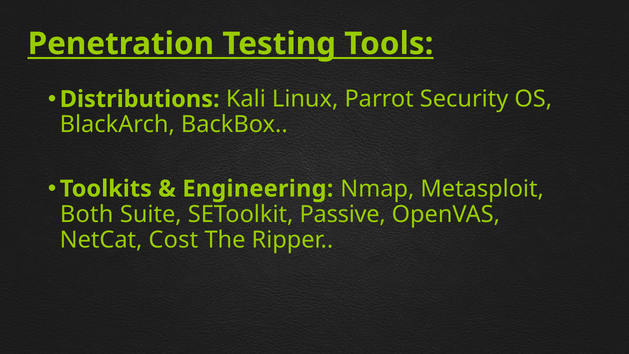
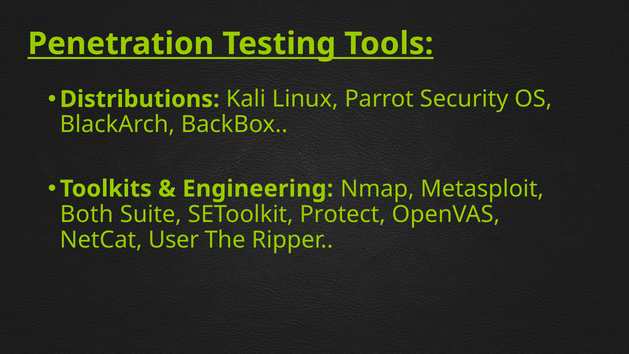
Passive: Passive -> Protect (343, 214)
Cost: Cost -> User (174, 240)
